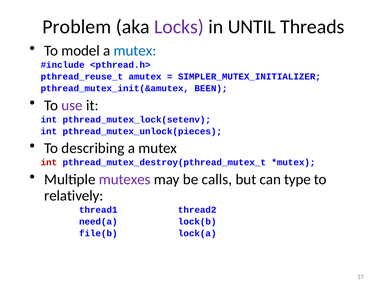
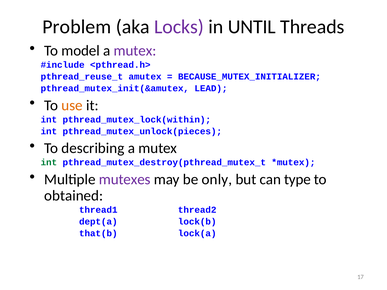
mutex colour: blue -> purple (135, 51)
SIMPLER_MUTEX_INITIALIZER: SIMPLER_MUTEX_INITIALIZER -> BECAUSE_MUTEX_INITIALIZER (249, 77)
BEEN: BEEN -> LEAD (211, 89)
use colour: purple -> orange (72, 105)
pthread_mutex_lock(setenv: pthread_mutex_lock(setenv -> pthread_mutex_lock(within (137, 120)
int colour: red -> green (49, 163)
calls: calls -> only (217, 180)
relatively: relatively -> obtained (74, 196)
need(a: need(a -> dept(a (98, 222)
file(b: file(b -> that(b (98, 234)
